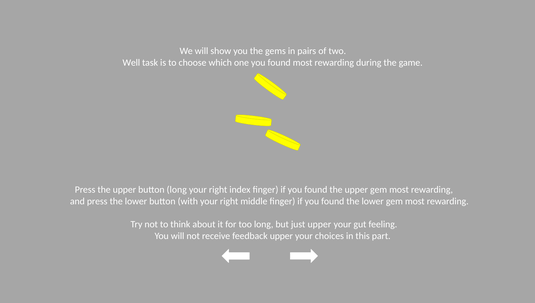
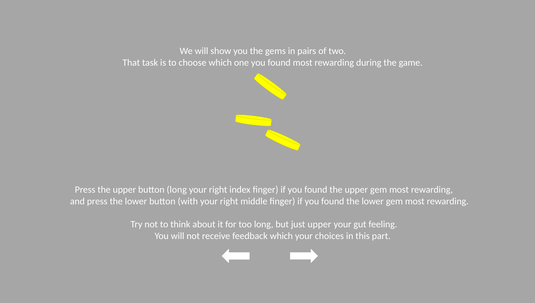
Well: Well -> That (131, 63)
feedback upper: upper -> which (281, 236)
